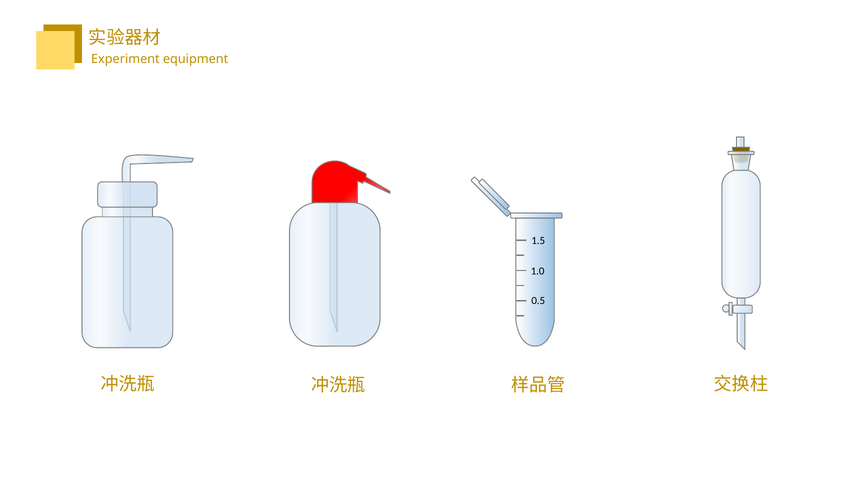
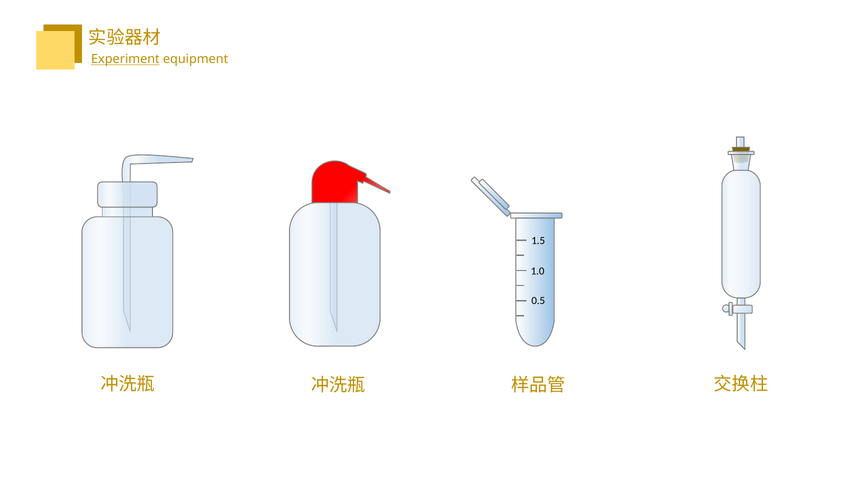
Experiment underline: none -> present (125, 59)
